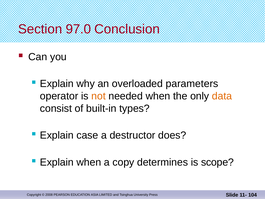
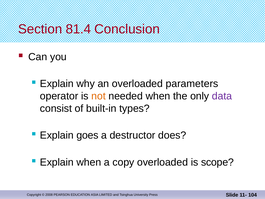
97.0: 97.0 -> 81.4 (78, 29)
data colour: orange -> purple (222, 96)
case: case -> goes (87, 135)
copy determines: determines -> overloaded (163, 162)
